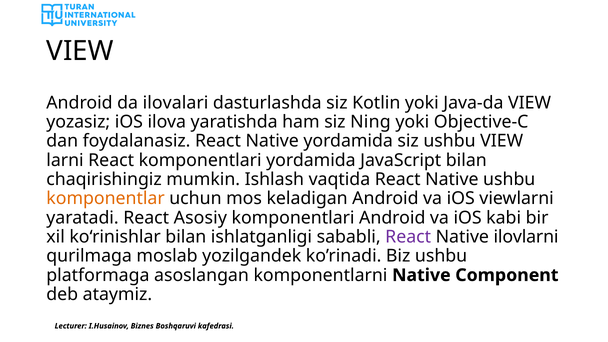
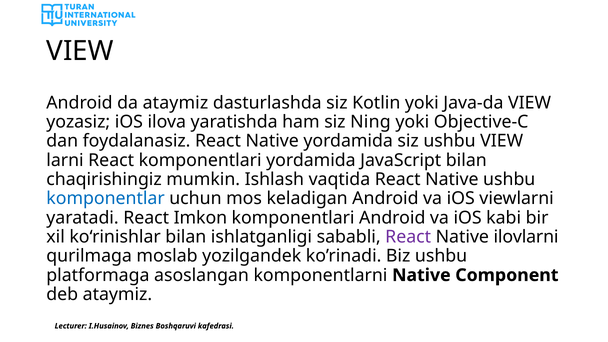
da ilovalari: ilovalari -> ataymiz (175, 103)
komponentlar colour: orange -> blue (106, 199)
Asosiy: Asosiy -> Imkon (200, 218)
